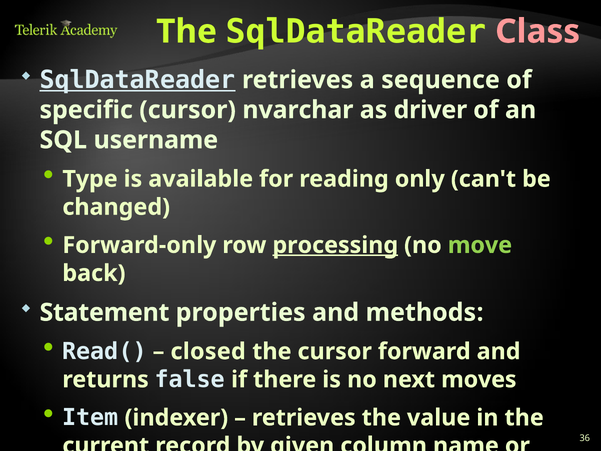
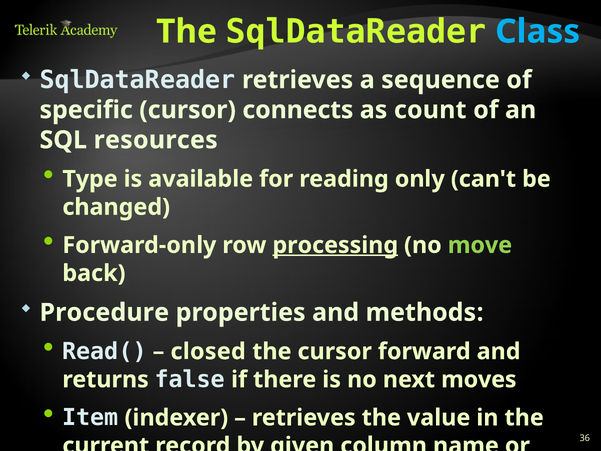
Class colour: pink -> light blue (538, 32)
SqlDataReader underline: present -> none (137, 80)
nvarchar: nvarchar -> connects (298, 110)
driver: driver -> count (430, 110)
SQL username: username -> resources (156, 140)
Statement: Statement -> Procedure (104, 312)
